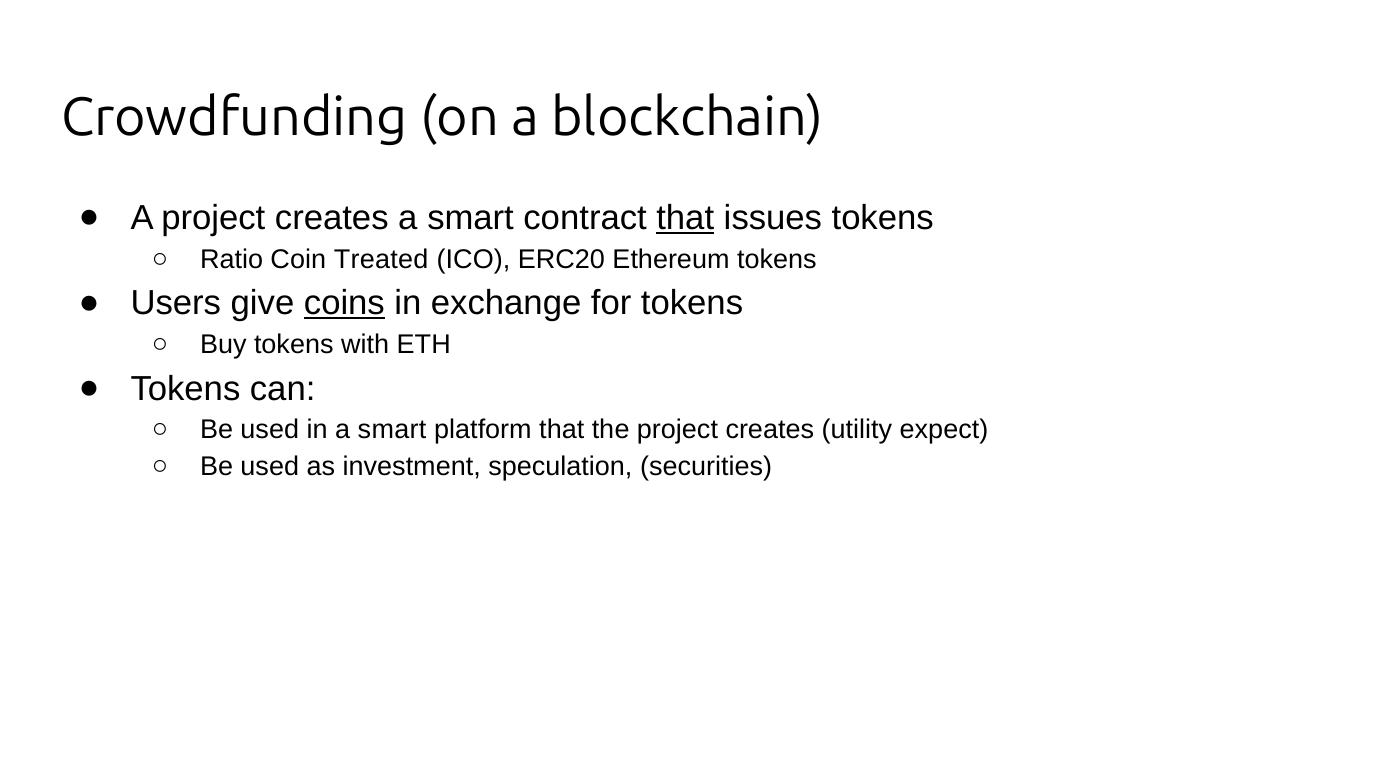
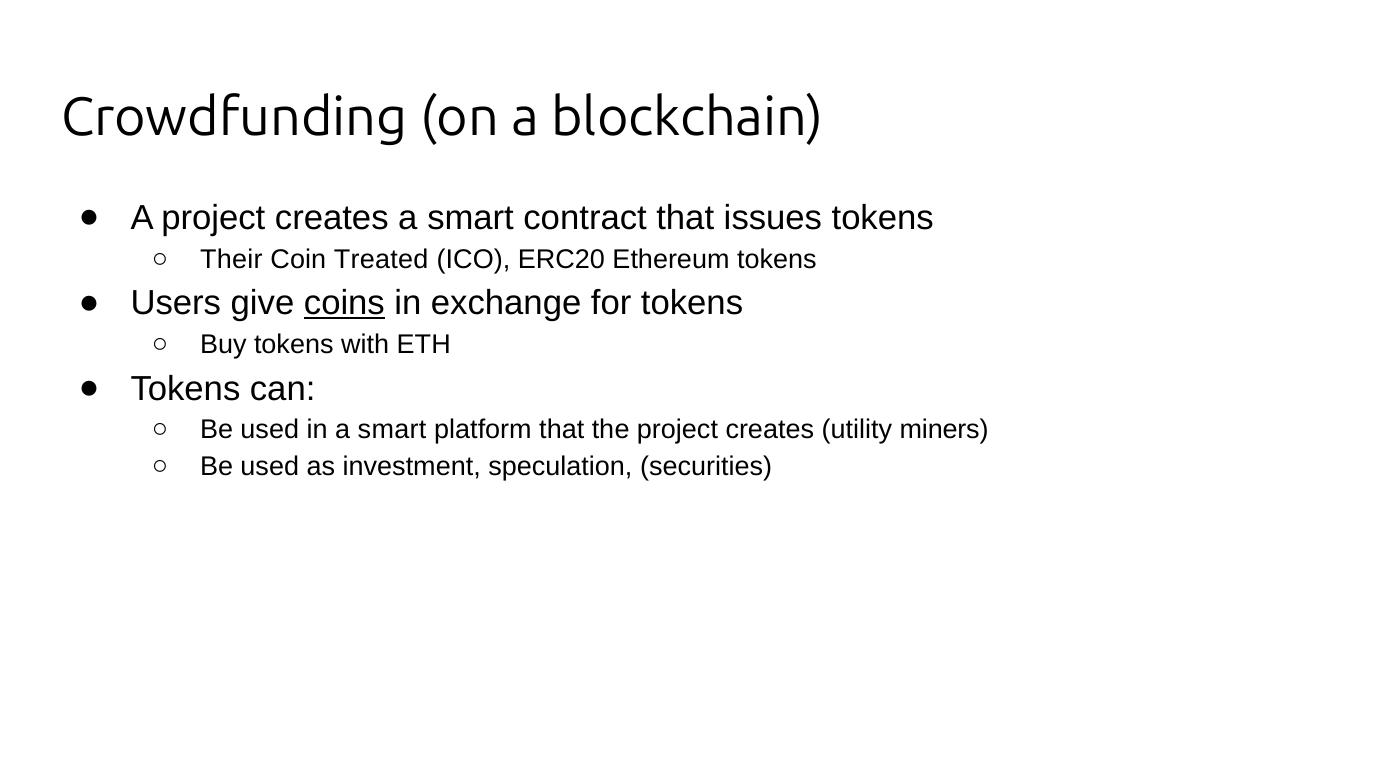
that underline: present -> none (685, 218)
Ratio: Ratio -> Their (231, 260)
expect: expect -> miners (944, 430)
